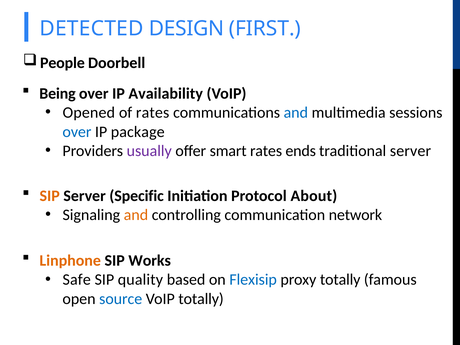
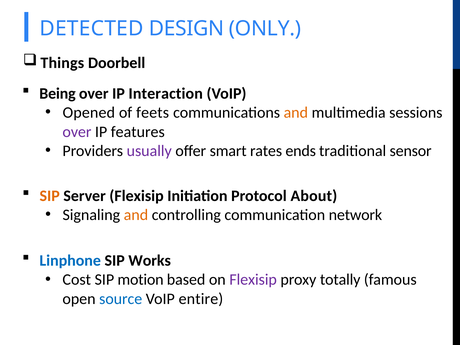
FIRST: FIRST -> ONLY (265, 29)
People: People -> Things (62, 63)
Availability: Availability -> Interaction (166, 93)
of rates: rates -> feets (153, 113)
and colour: blue -> orange (296, 113)
over colour: blue -> purple (77, 132)
package: package -> features (138, 132)
traditional server: server -> sensor (411, 151)
Server Specific: Specific -> Flexisip (137, 196)
Linphone colour: orange -> blue (70, 261)
Safe: Safe -> Cost (77, 280)
quality: quality -> motion (141, 280)
Flexisip colour: blue -> purple (253, 280)
VoIP totally: totally -> entire (201, 299)
